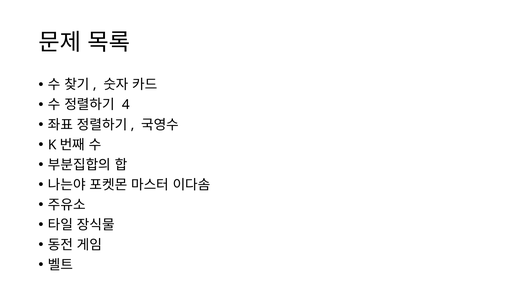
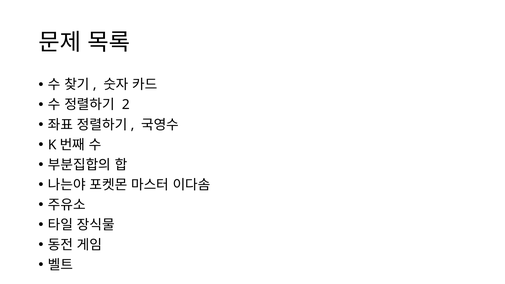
4: 4 -> 2 (126, 105)
